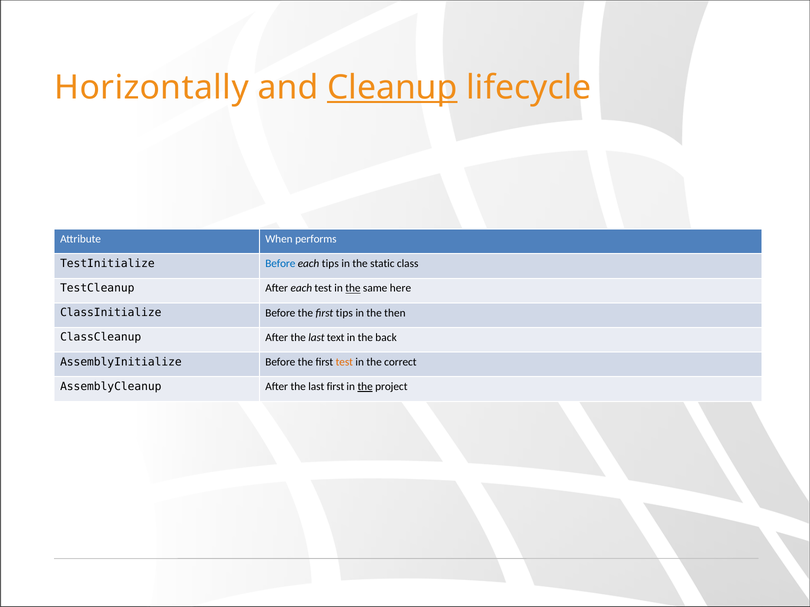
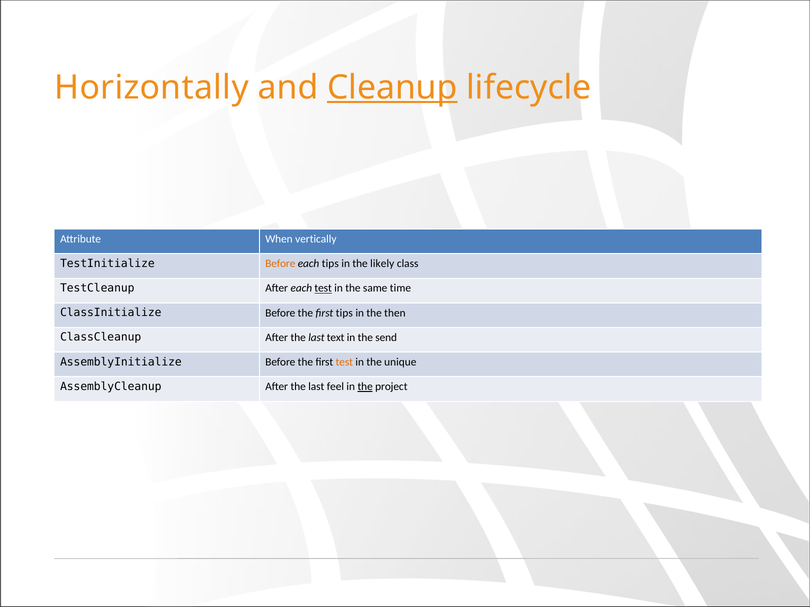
performs: performs -> vertically (316, 239)
Before colour: blue -> orange (280, 264)
static: static -> likely (382, 264)
test underline: none -> present (323, 288)
the underline: present -> none (353, 288)
here: here -> time (400, 288)
back: back -> send (386, 338)
correct: correct -> unique (400, 362)
last first: first -> feel (335, 387)
